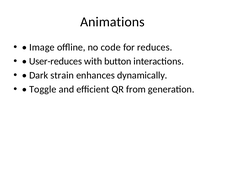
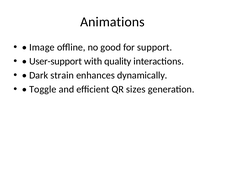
code: code -> good (111, 47)
reduces: reduces -> support (155, 47)
User-reduces: User-reduces -> User-support (56, 61)
button: button -> quality (118, 61)
from: from -> sizes (136, 89)
